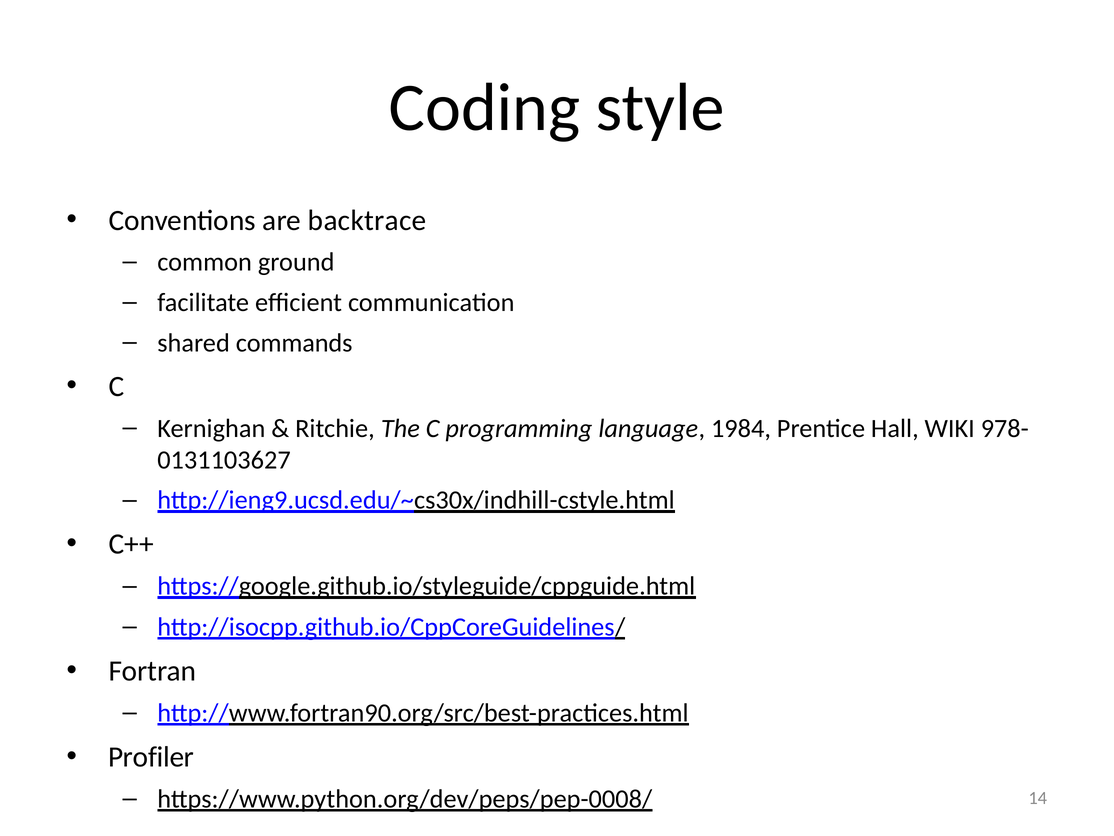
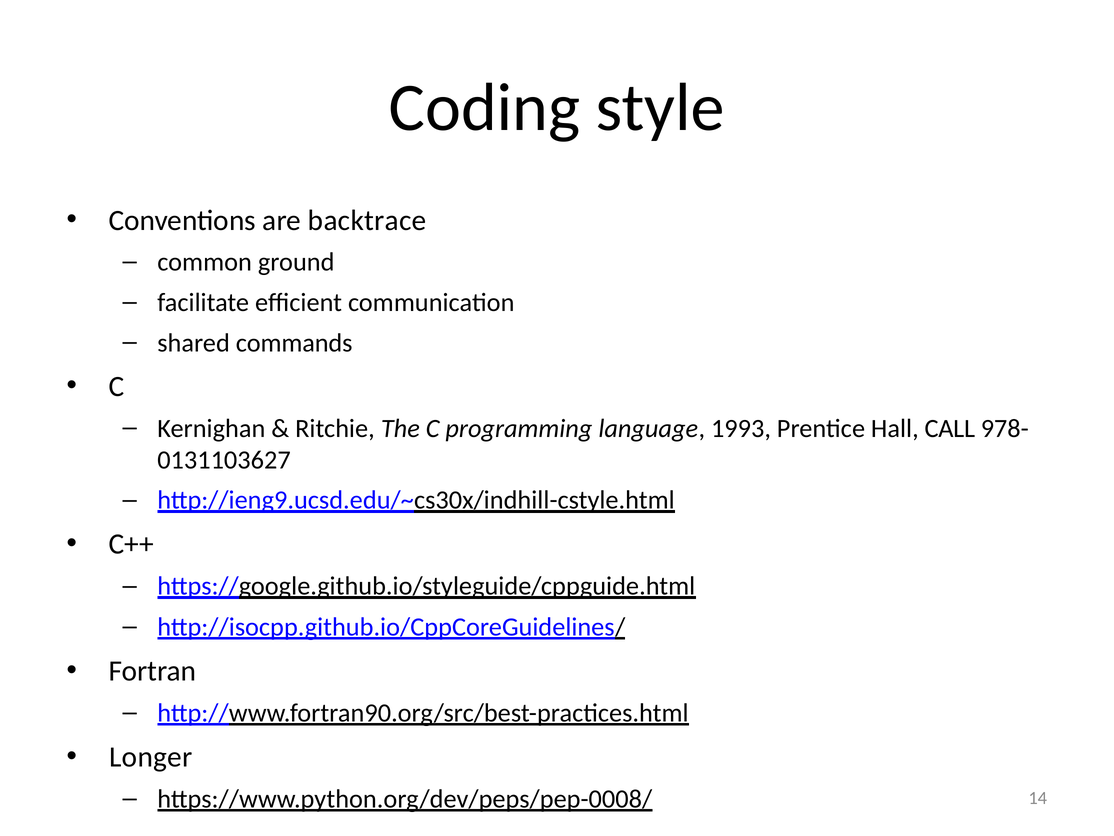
1984: 1984 -> 1993 (741, 428)
WIKI: WIKI -> CALL (950, 428)
Profiler: Profiler -> Longer (151, 757)
